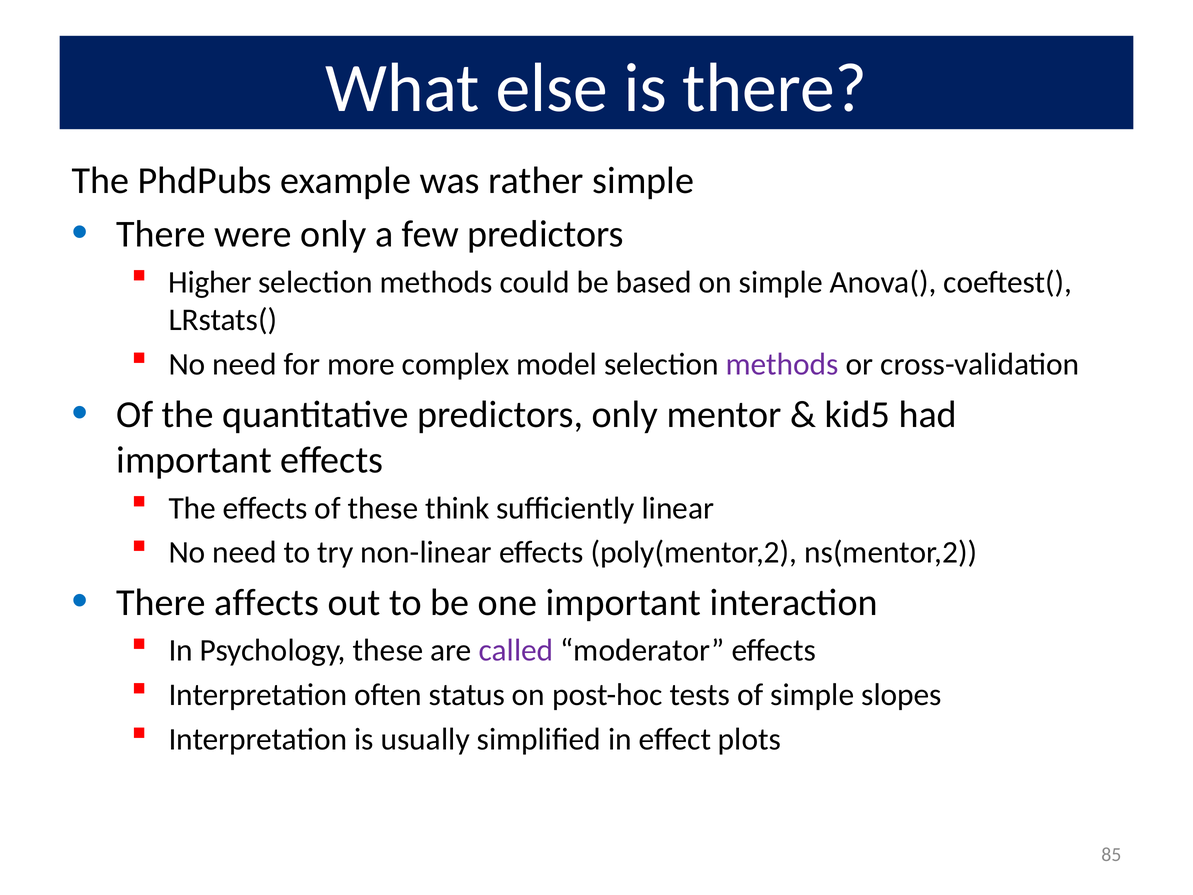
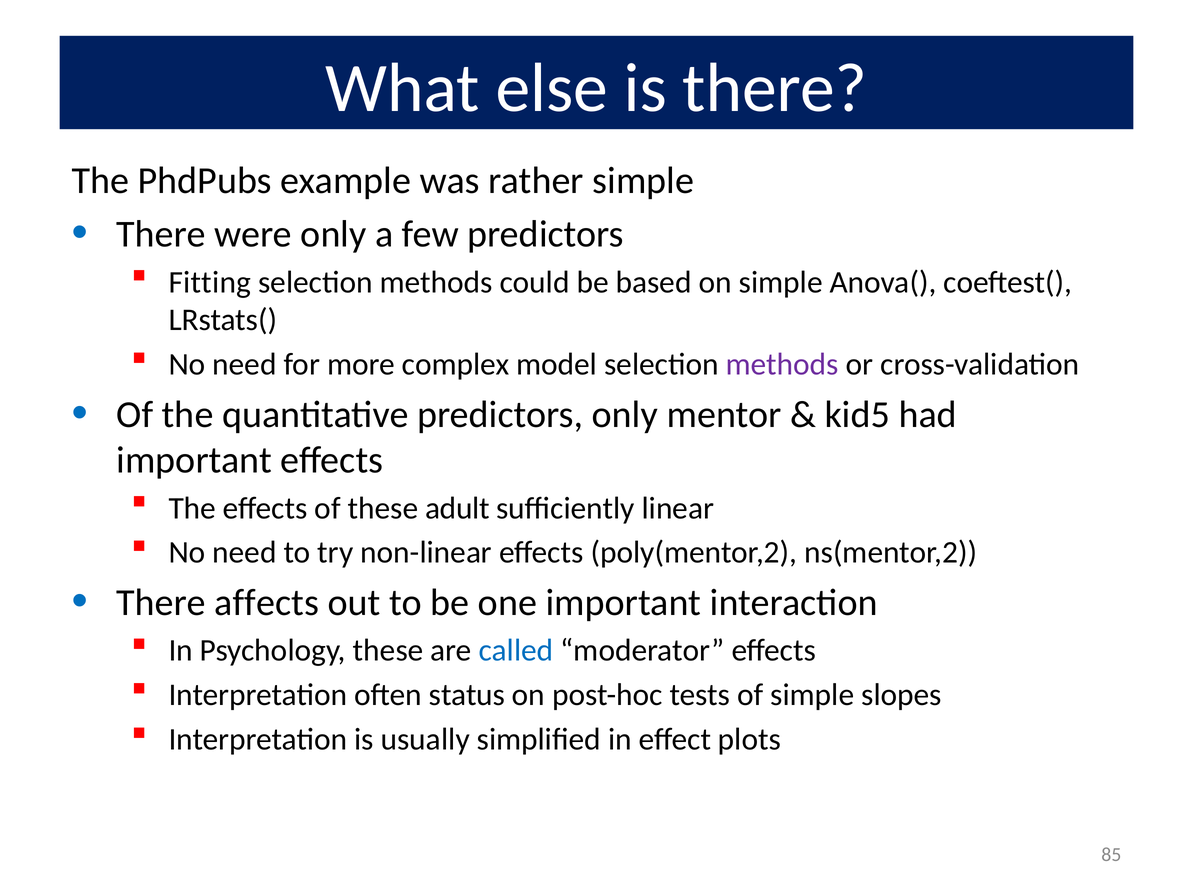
Higher: Higher -> Fitting (210, 282)
think: think -> adult (457, 508)
called colour: purple -> blue (516, 650)
